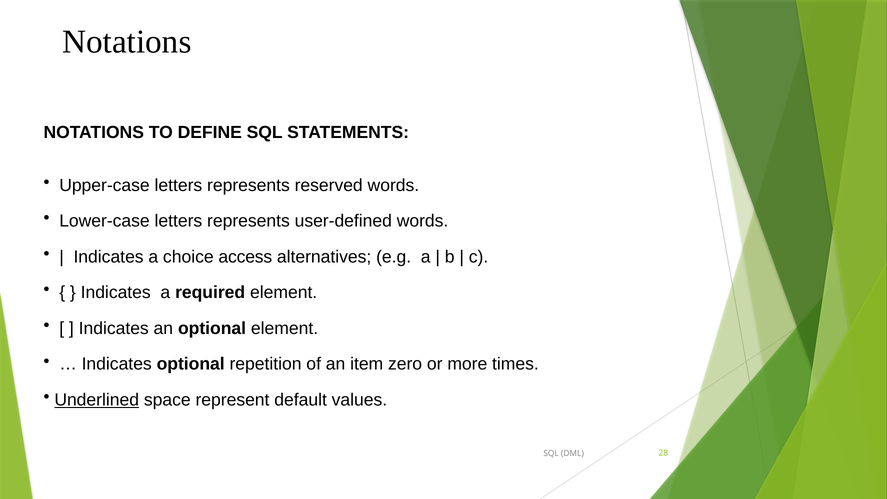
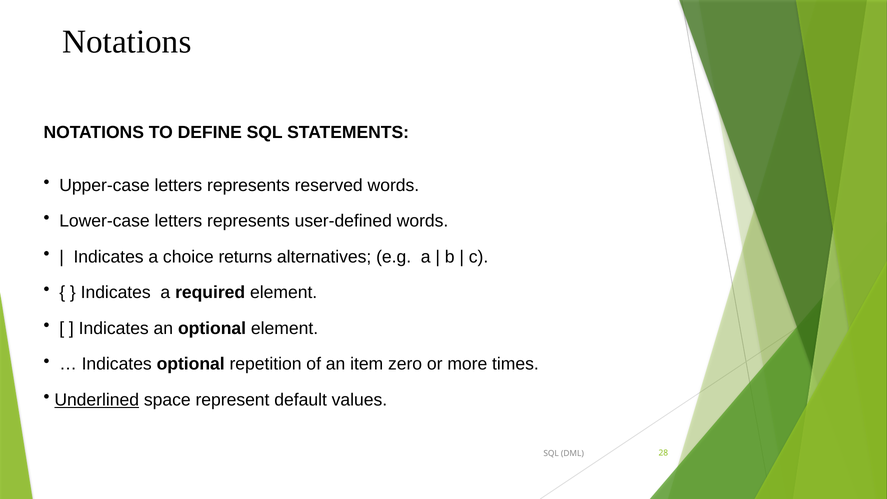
access: access -> returns (245, 257)
